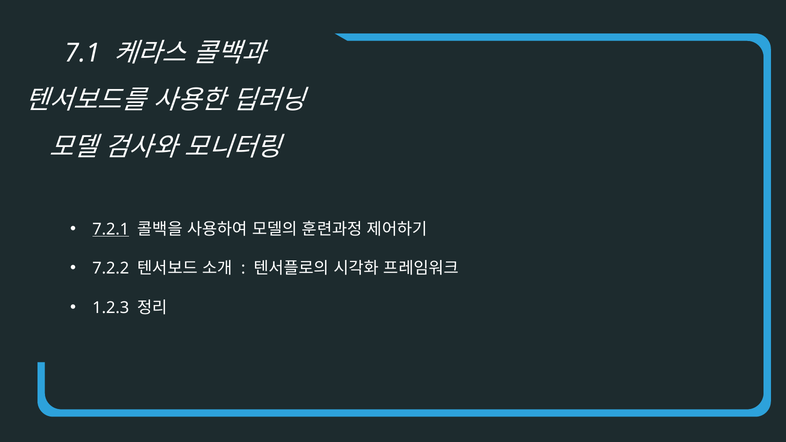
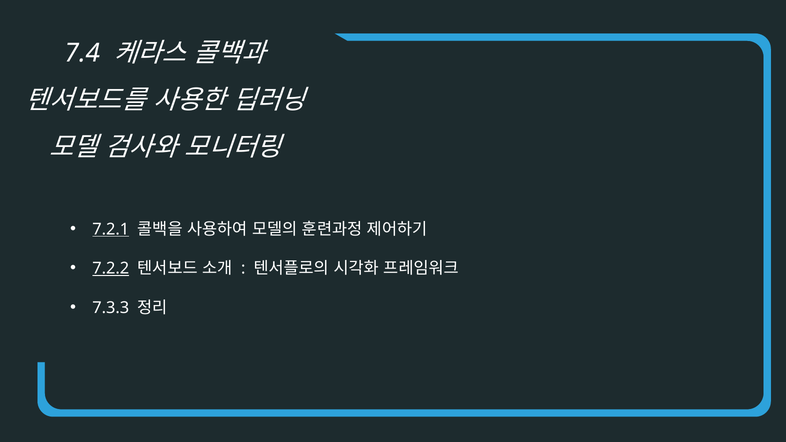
7.1: 7.1 -> 7.4 (83, 53)
7.2.2 underline: none -> present (111, 269)
1.2.3: 1.2.3 -> 7.3.3 (111, 308)
